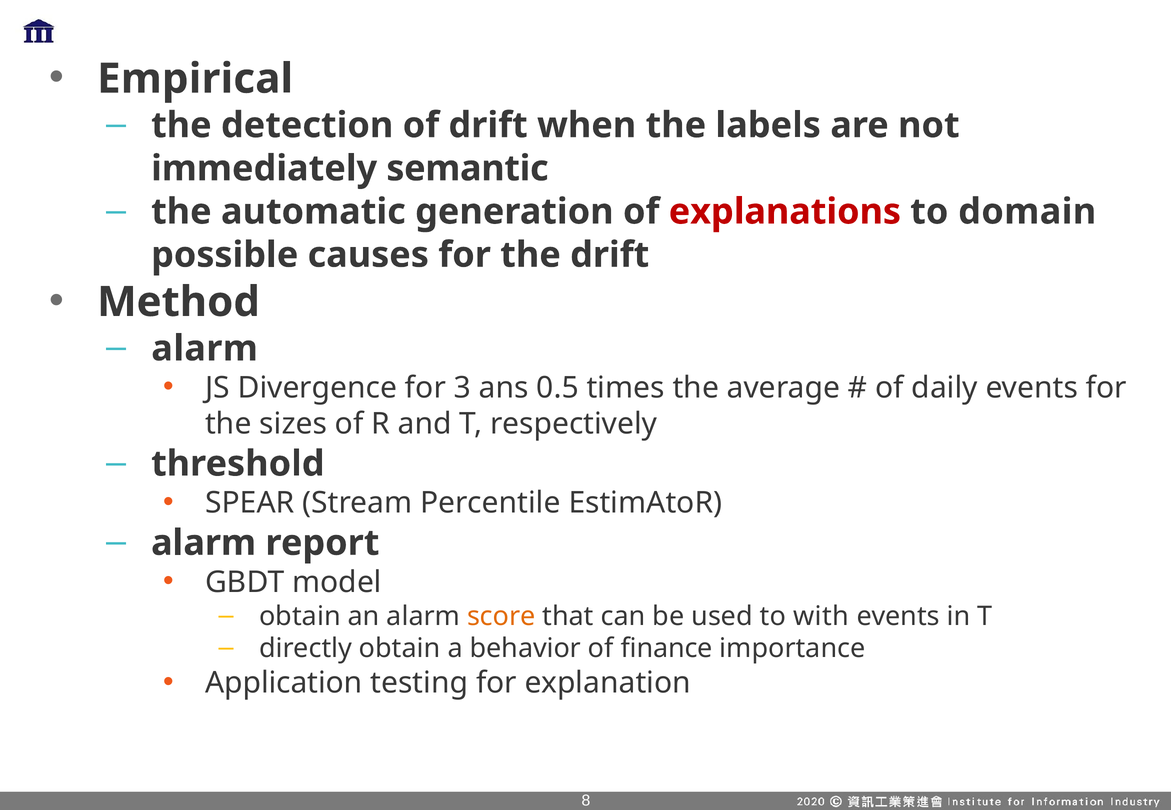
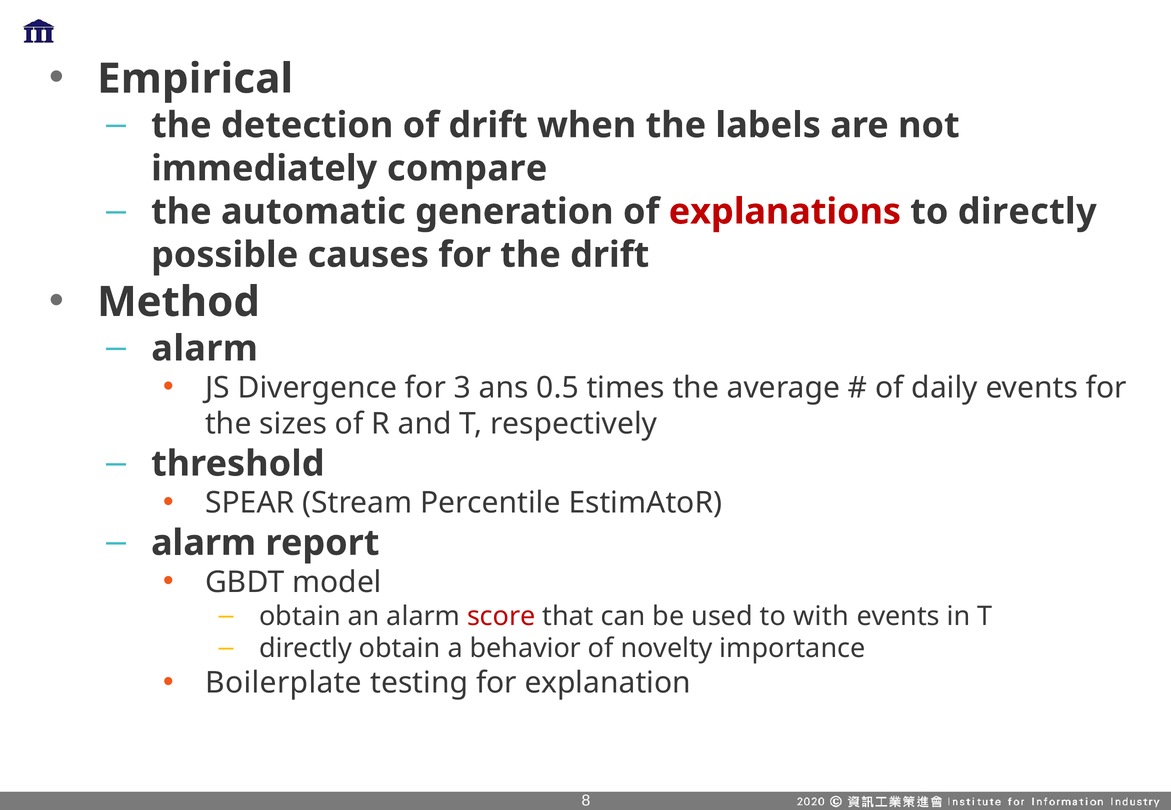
semantic: semantic -> compare (467, 169)
to domain: domain -> directly (1027, 212)
score colour: orange -> red (501, 617)
finance: finance -> novelty (667, 649)
Application: Application -> Boilerplate (284, 684)
